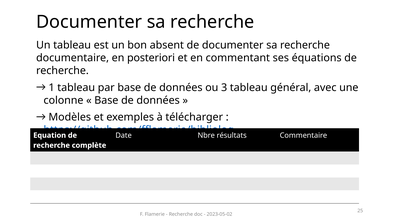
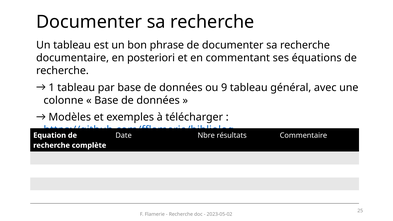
absent: absent -> phrase (167, 45)
3: 3 -> 9 (224, 88)
